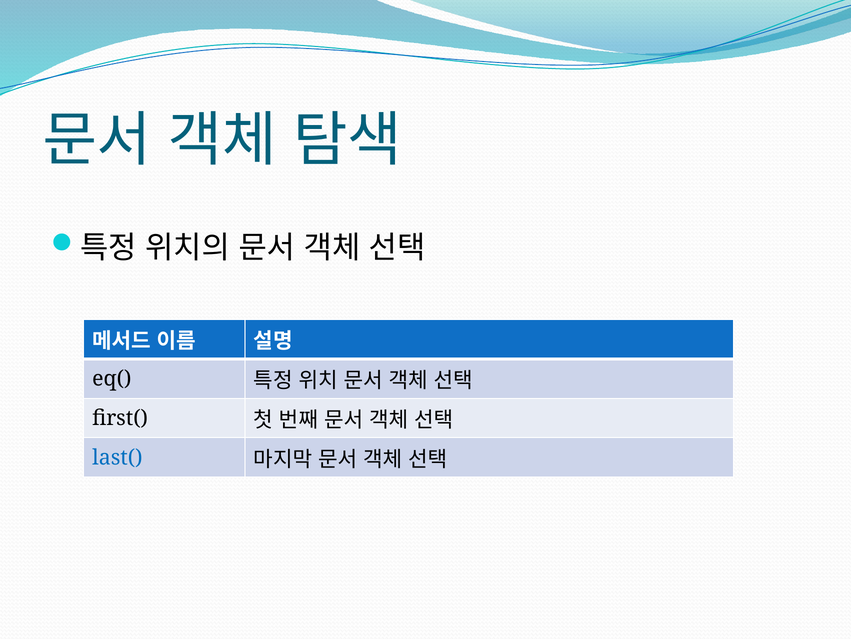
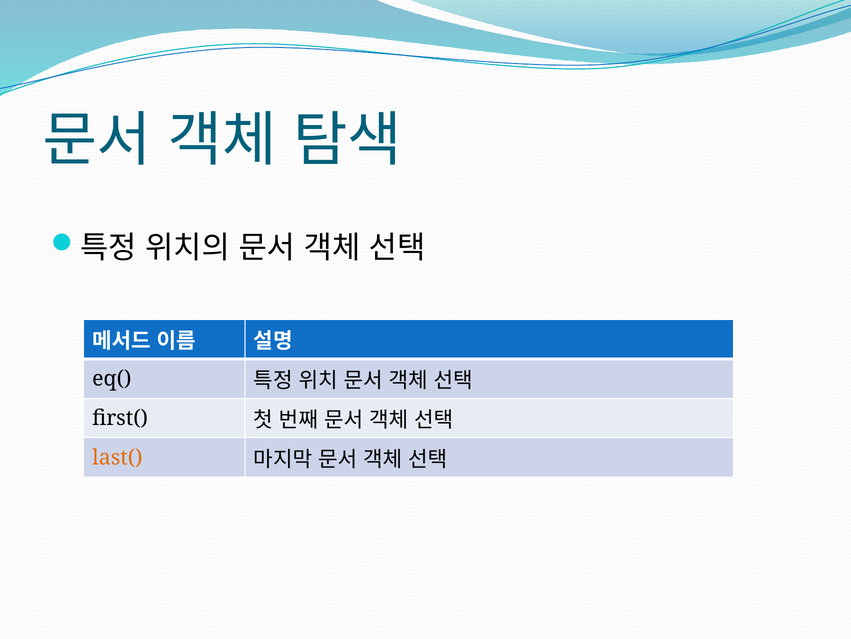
last( colour: blue -> orange (117, 457)
